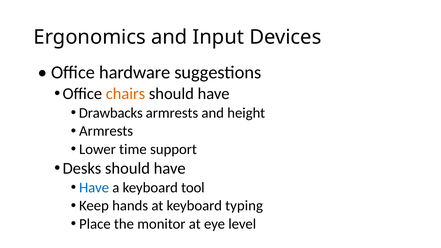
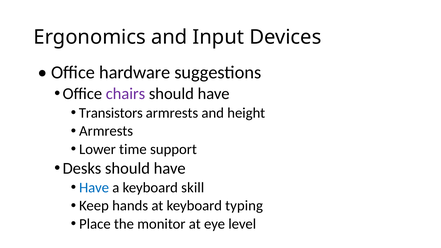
chairs colour: orange -> purple (125, 94)
Drawbacks: Drawbacks -> Transistors (111, 113)
tool: tool -> skill (193, 188)
